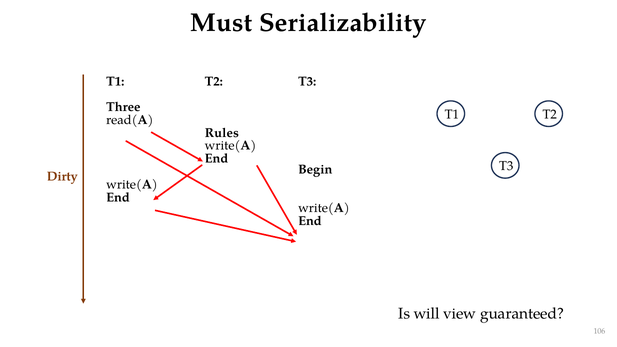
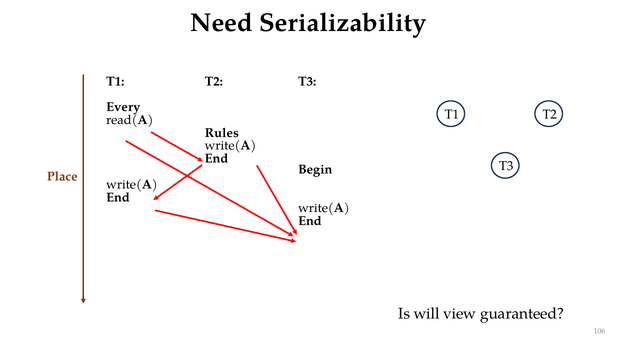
Must: Must -> Need (222, 23)
Three: Three -> Every (123, 107)
Dirty: Dirty -> Place (62, 176)
